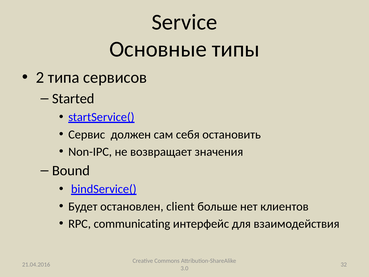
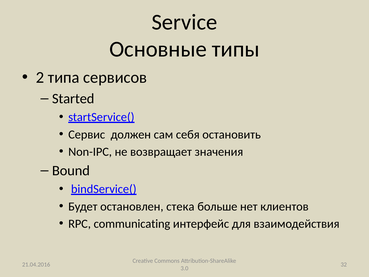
client: client -> стека (180, 206)
